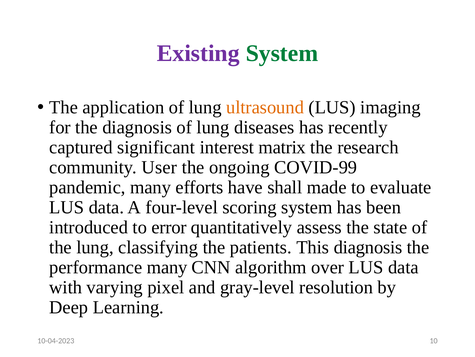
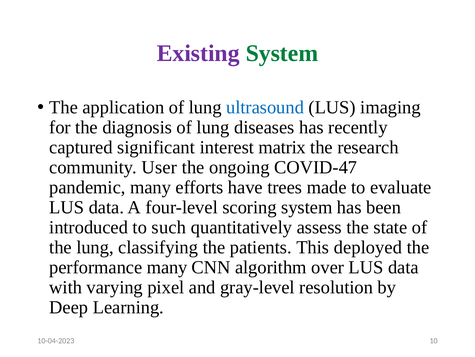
ultrasound colour: orange -> blue (265, 107)
COVID-99: COVID-99 -> COVID-47 (316, 167)
shall: shall -> trees (285, 187)
error: error -> such (169, 227)
This diagnosis: diagnosis -> deployed (368, 247)
